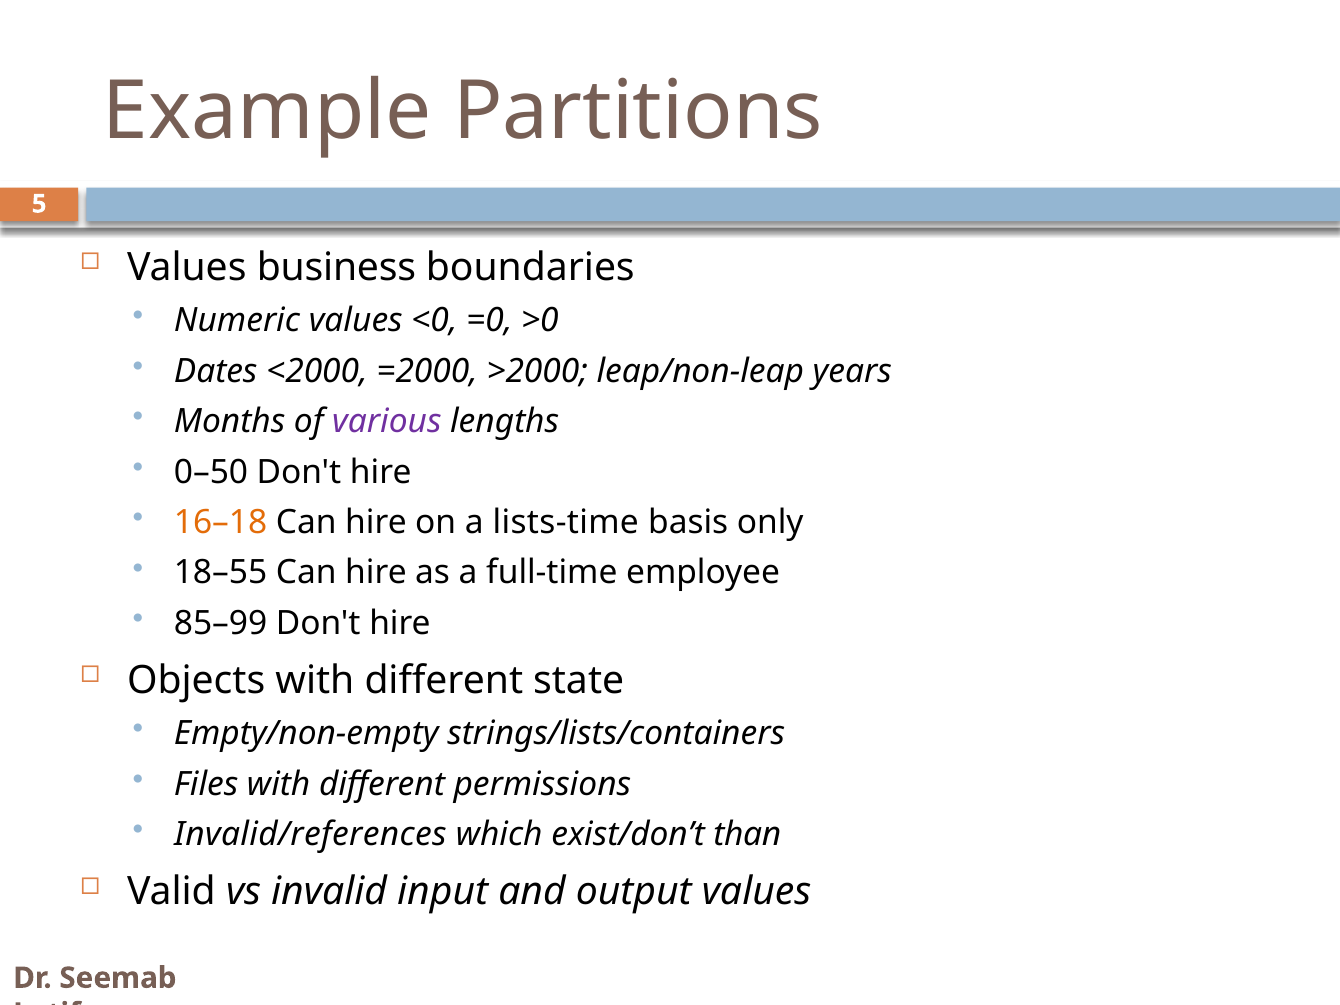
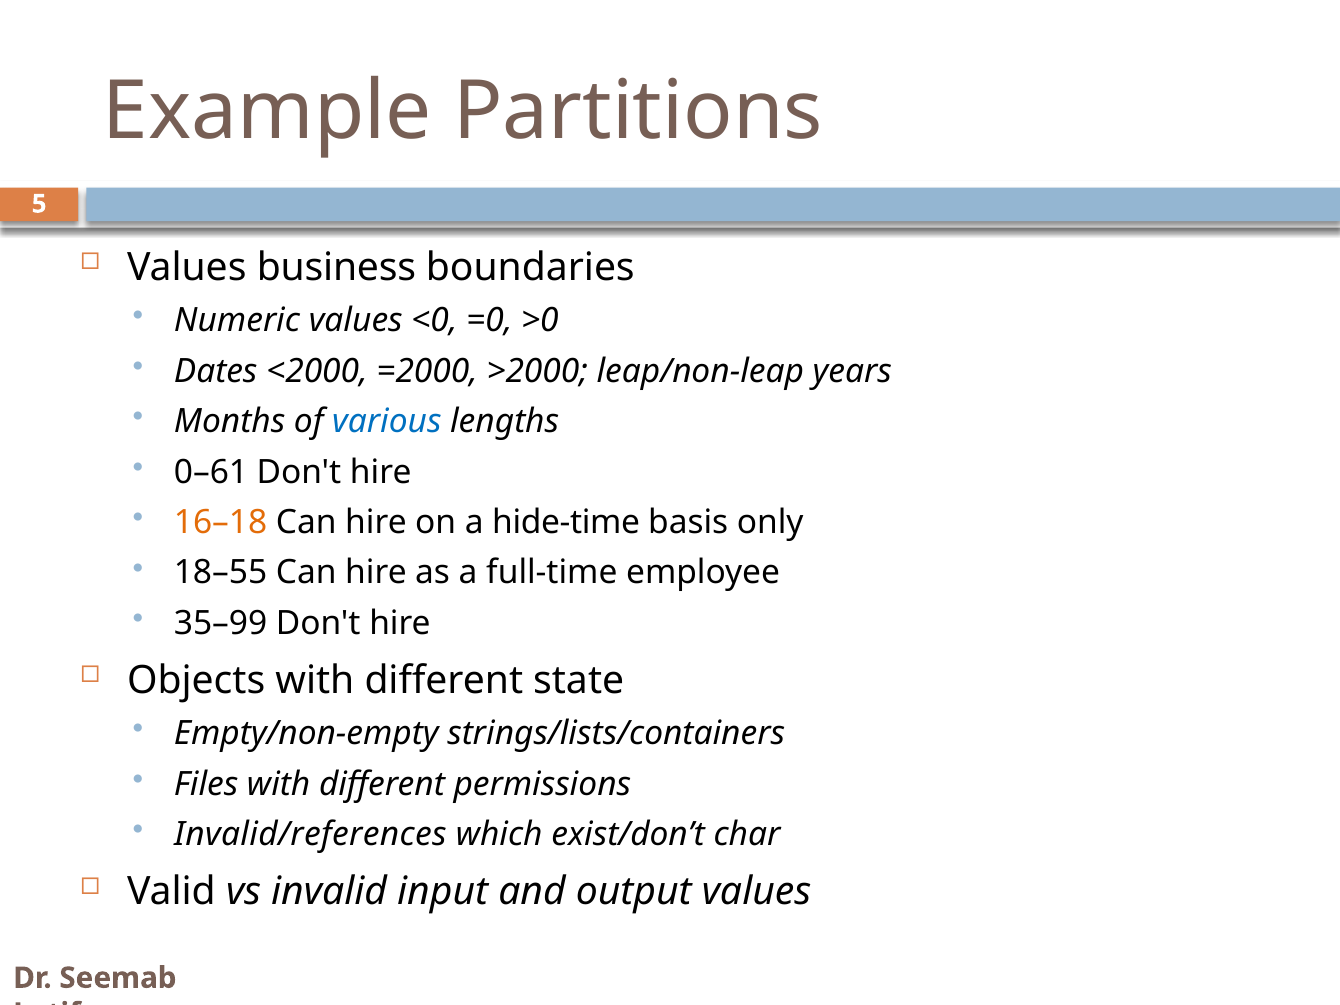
various colour: purple -> blue (387, 422)
0–50: 0–50 -> 0–61 (211, 472)
lists-time: lists-time -> hide-time (566, 522)
85–99: 85–99 -> 35–99 (221, 623)
than: than -> char (747, 835)
